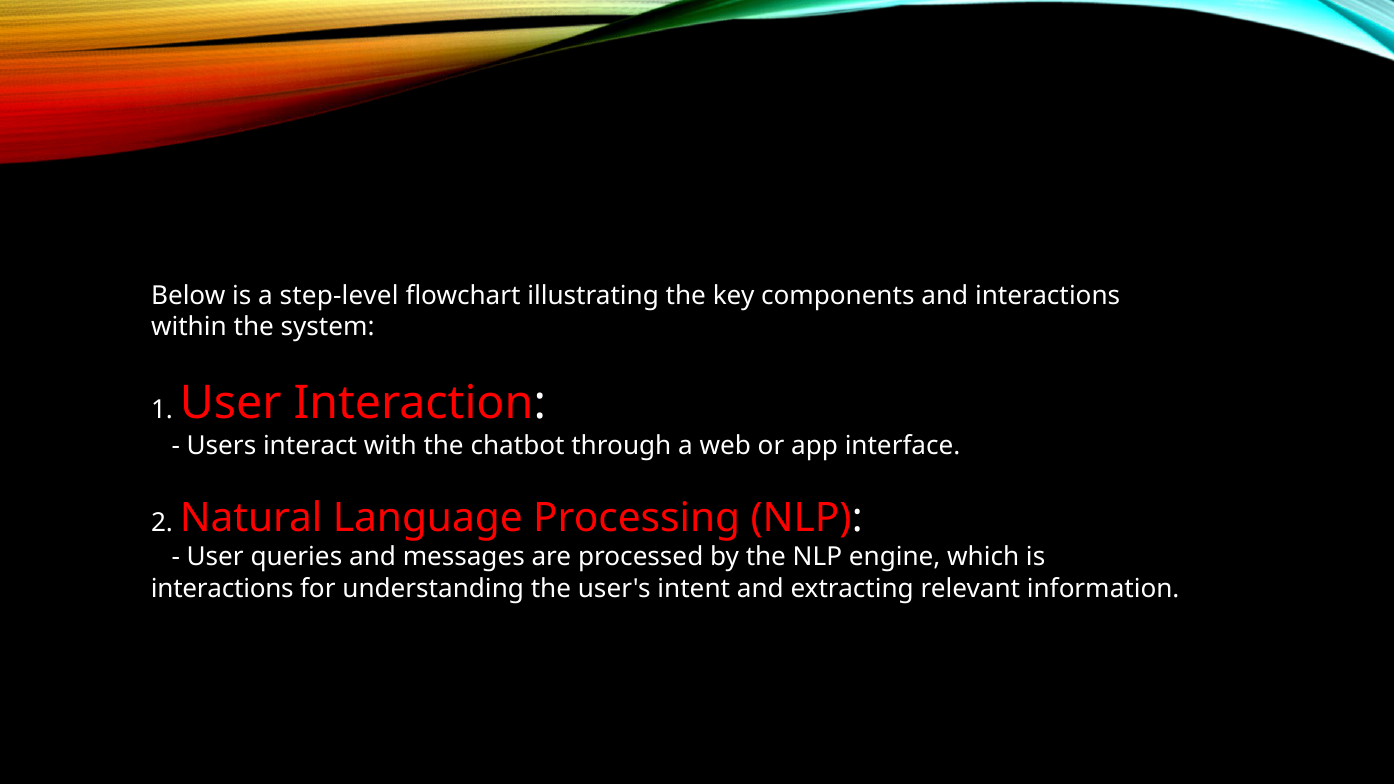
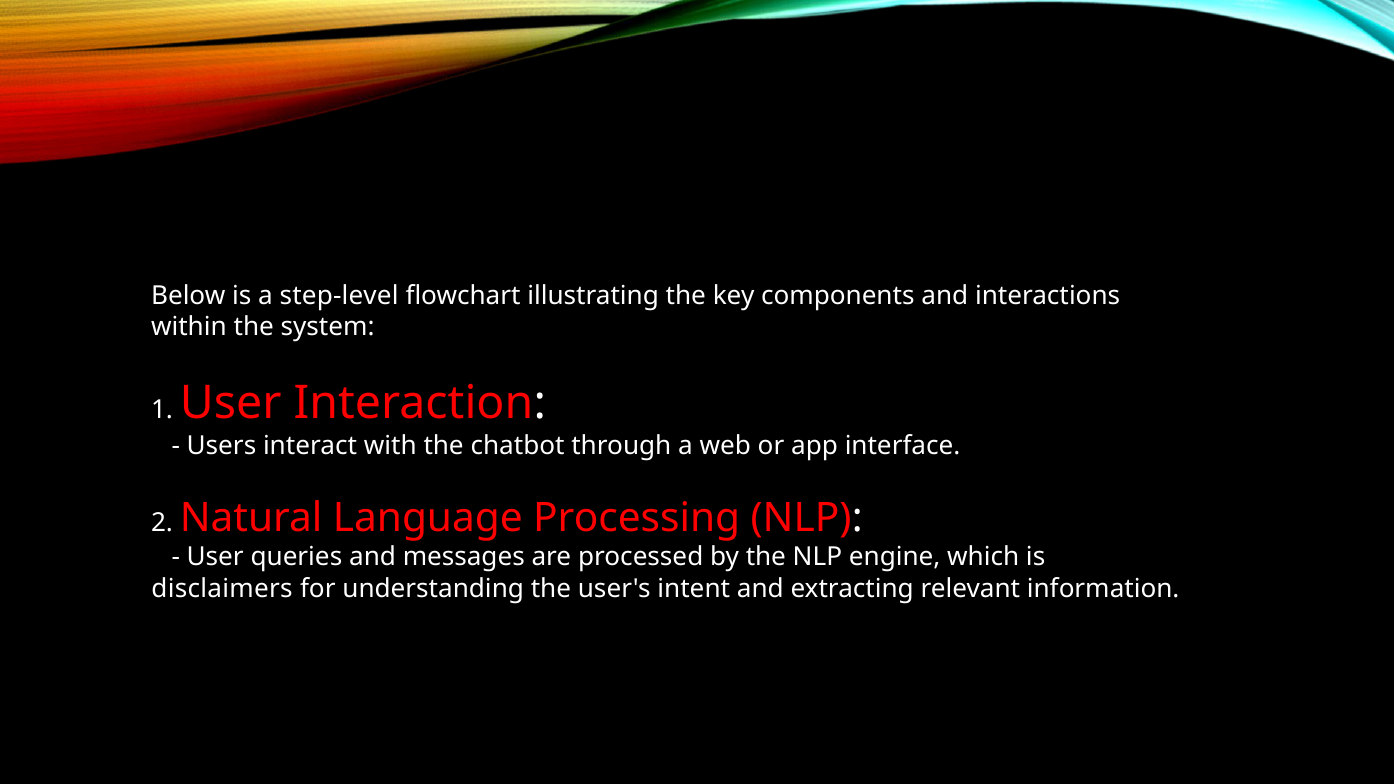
interactions: interactions -> disclaimers (222, 589)
